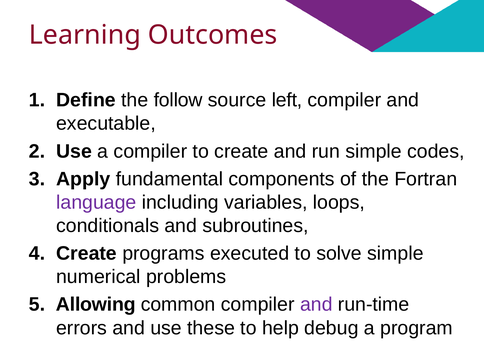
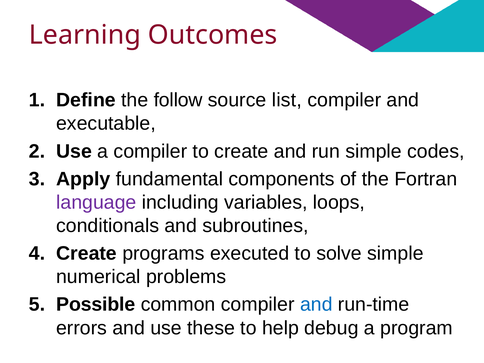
left: left -> list (287, 100)
Allowing: Allowing -> Possible (96, 305)
and colour: purple -> blue (316, 305)
